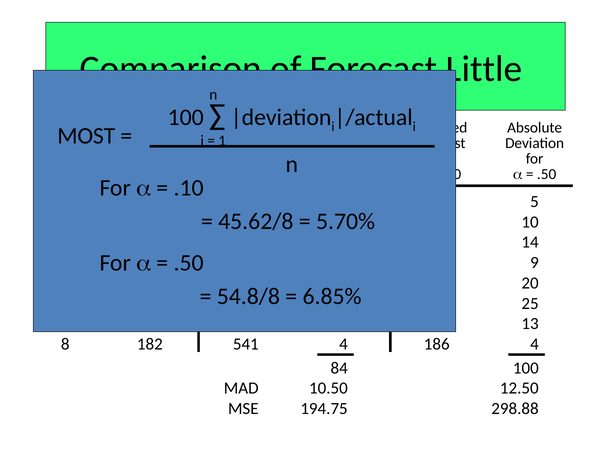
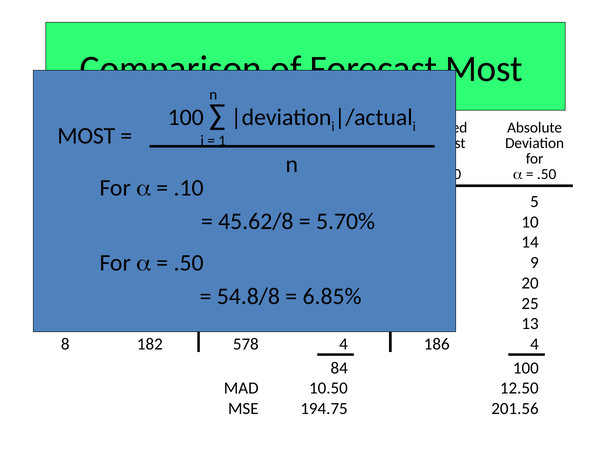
Little: Little -> Most (484, 69)
541: 541 -> 578 (246, 344)
298.88: 298.88 -> 201.56 (515, 409)
